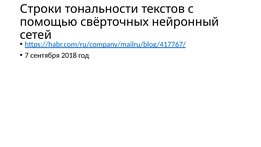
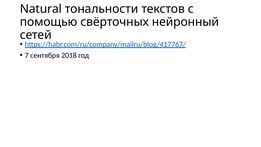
Строки: Строки -> Natural (41, 9)
